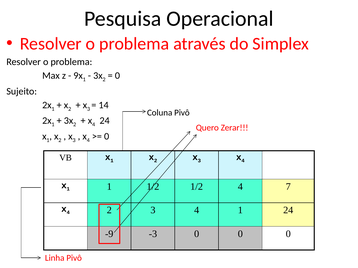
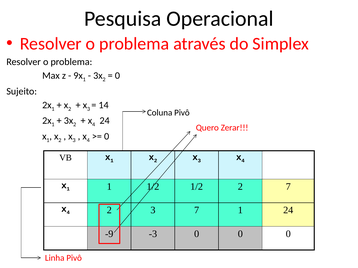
1/2 4: 4 -> 2 (240, 187)
3 4: 4 -> 7 (197, 211)
